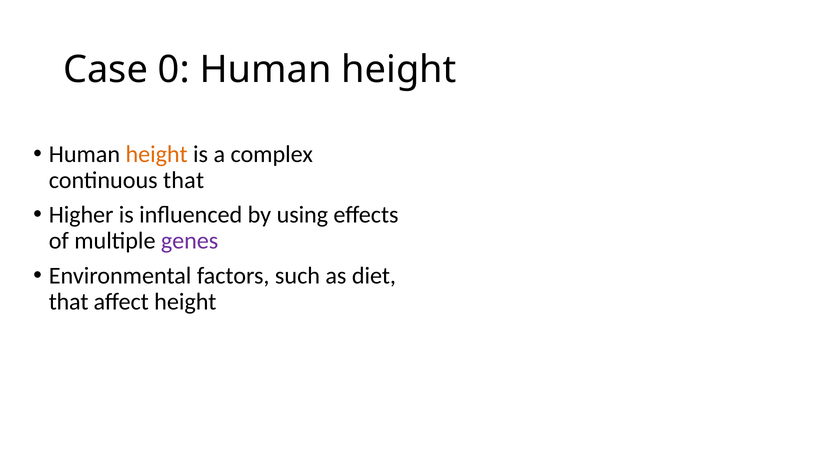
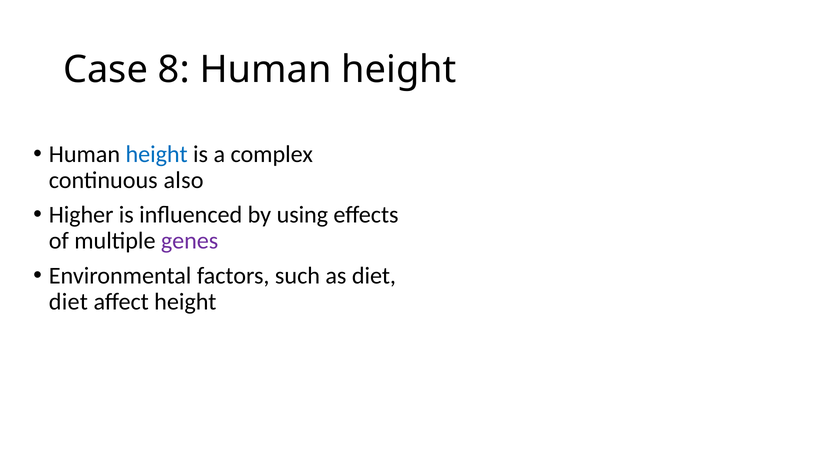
0: 0 -> 8 (174, 70)
height colour: orange -> blue (157, 154)
continuous that: that -> also (184, 180)
that: that -> diet (68, 302)
